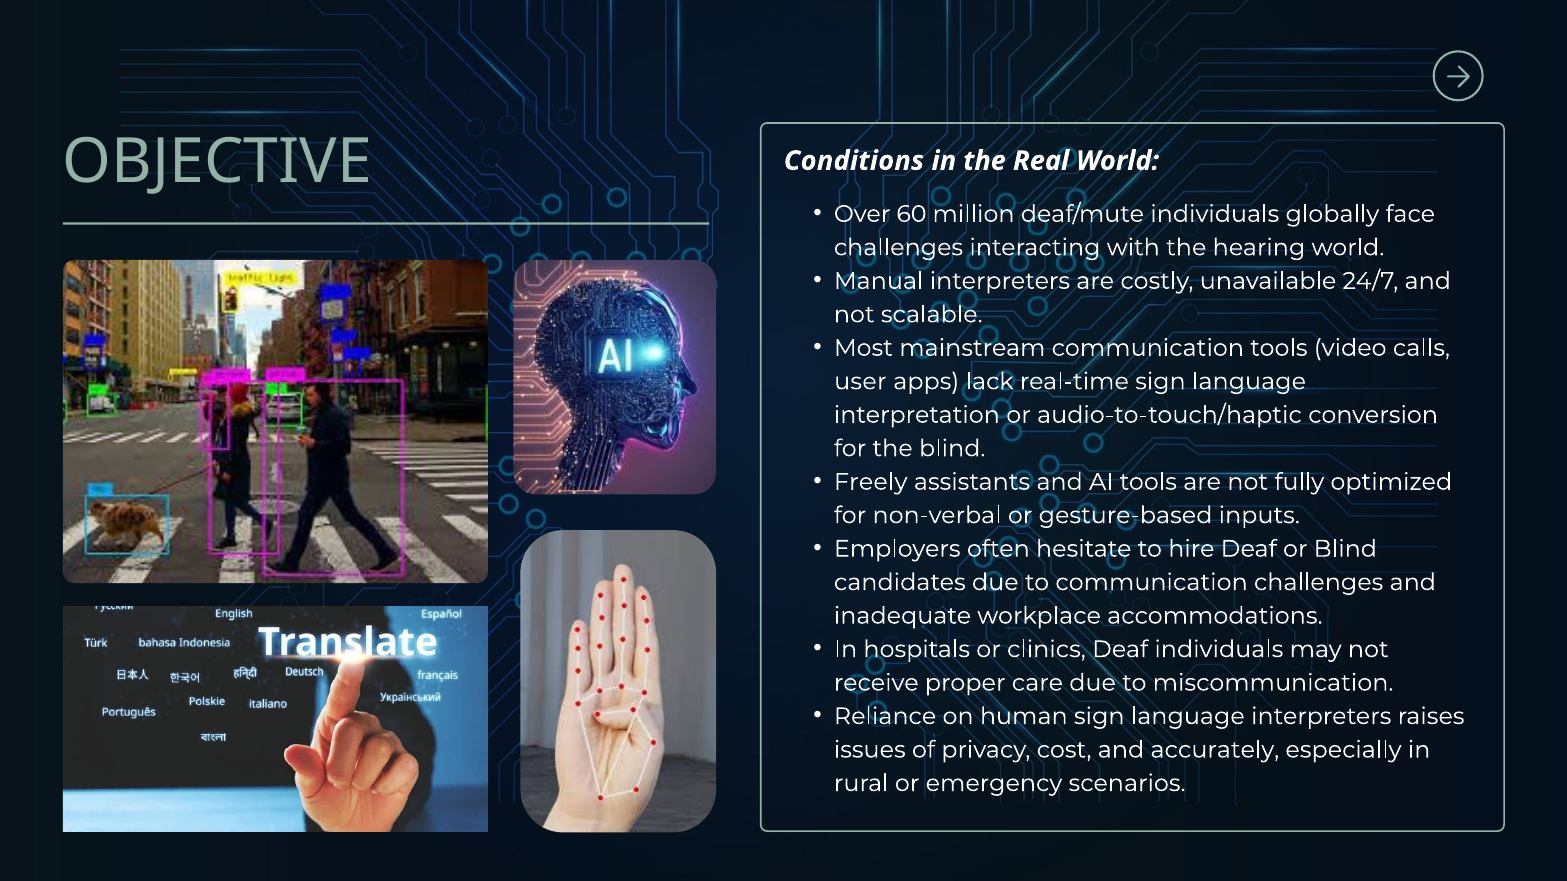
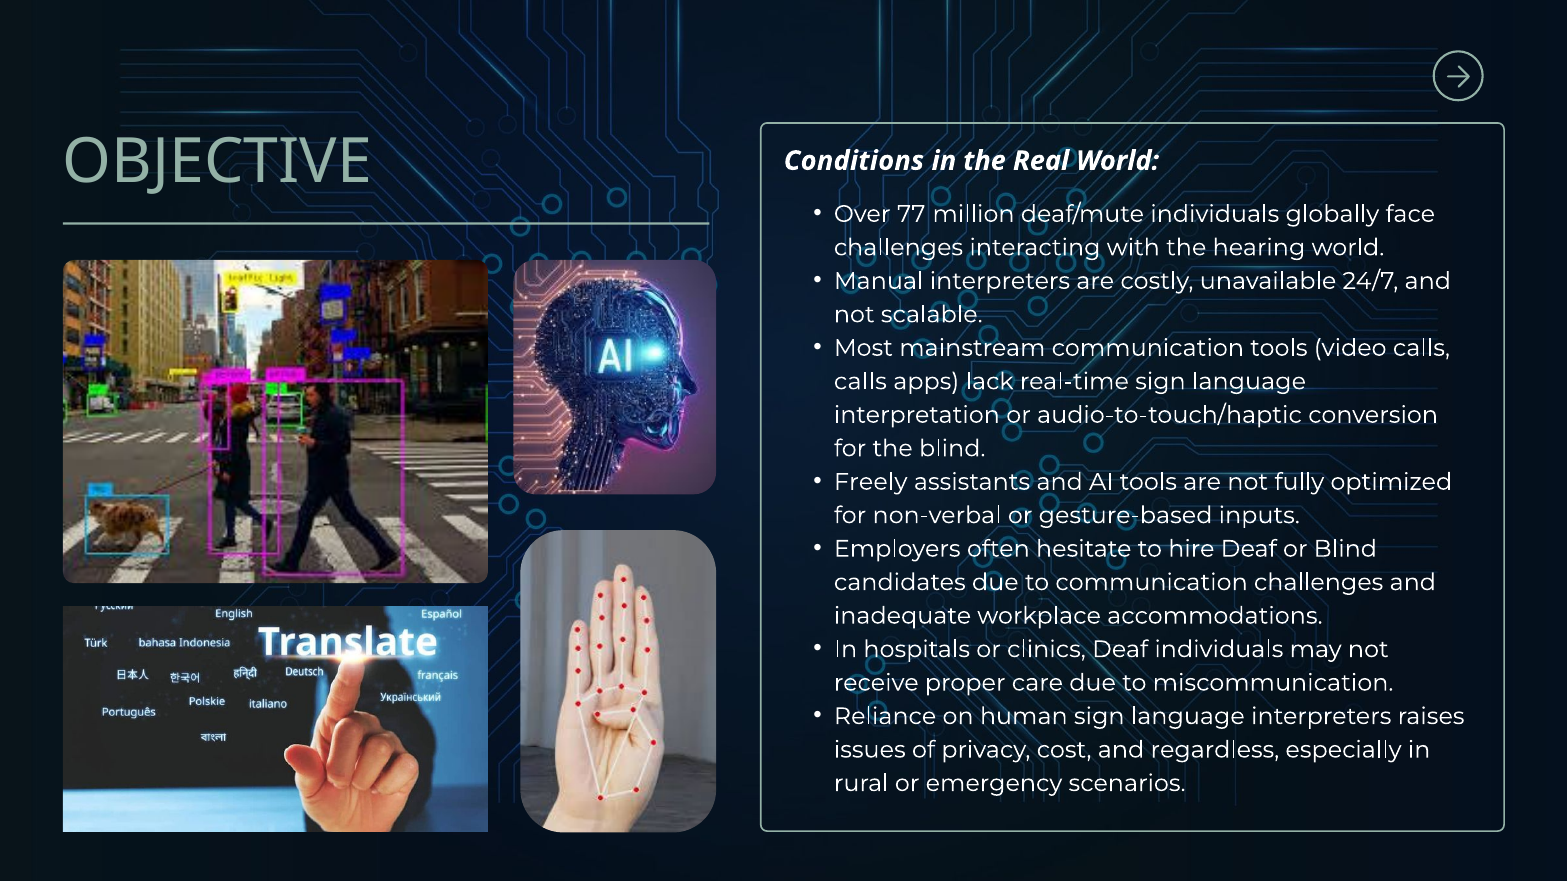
60: 60 -> 77 (911, 214)
user: user -> calls (860, 382)
accurately: accurately -> regardless (1215, 750)
